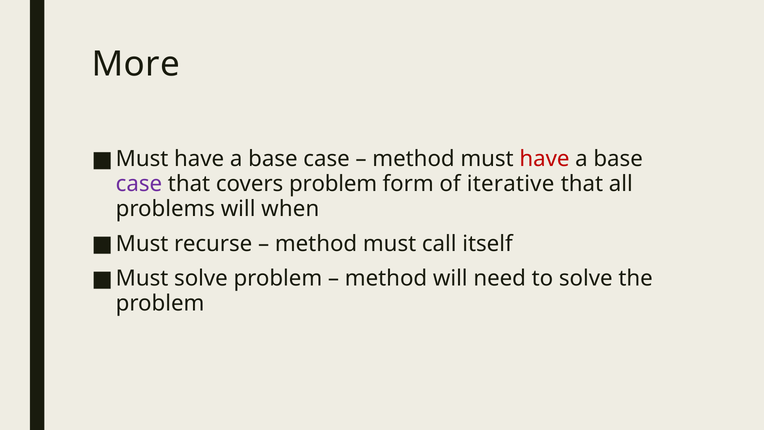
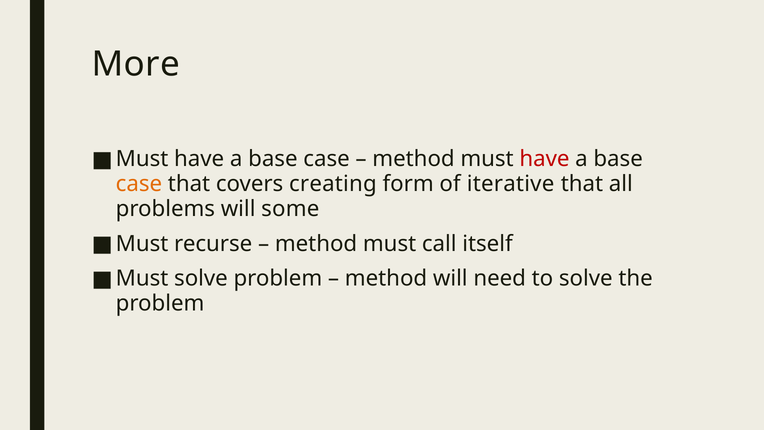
case colour: purple -> orange (139, 184)
covers problem: problem -> creating (333, 184)
when: when -> some (290, 209)
